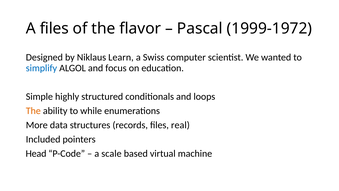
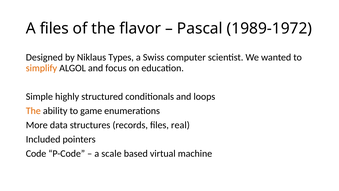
1999-1972: 1999-1972 -> 1989-1972 (269, 28)
Learn: Learn -> Types (121, 57)
simplify colour: blue -> orange (41, 68)
while: while -> game (91, 111)
Head: Head -> Code (36, 153)
